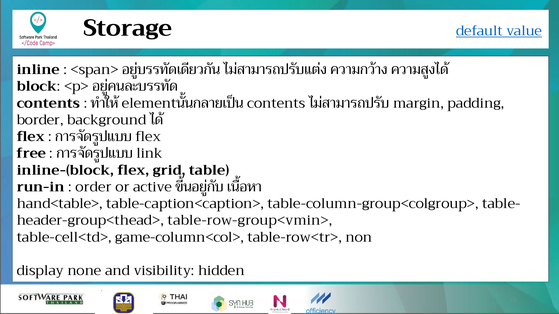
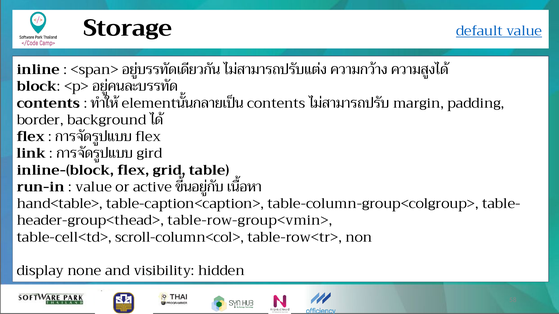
free: free -> link (31, 154)
link: link -> gird (150, 154)
order: order -> value (94, 187)
game-column<col>: game-column<col> -> scroll-column<col> (180, 237)
